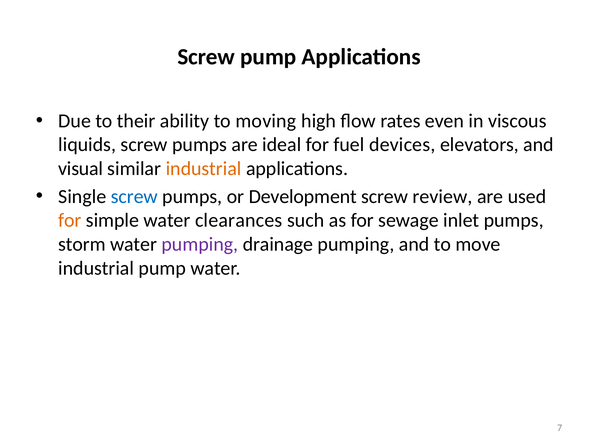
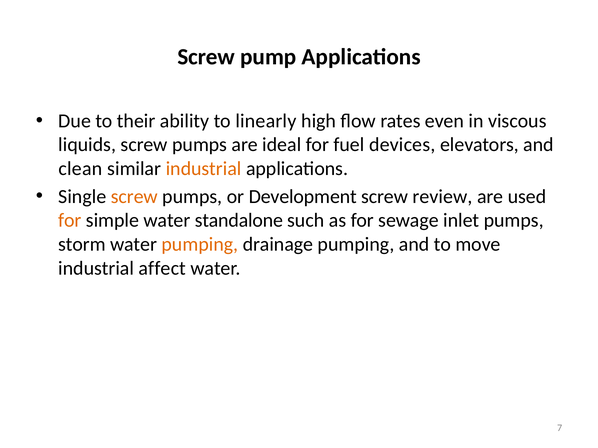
moving: moving -> linearly (266, 121)
visual: visual -> clean (80, 169)
screw colour: blue -> orange (134, 197)
clearances: clearances -> standalone (239, 221)
pumping colour: purple -> orange (200, 245)
industrial pump: pump -> affect (162, 268)
